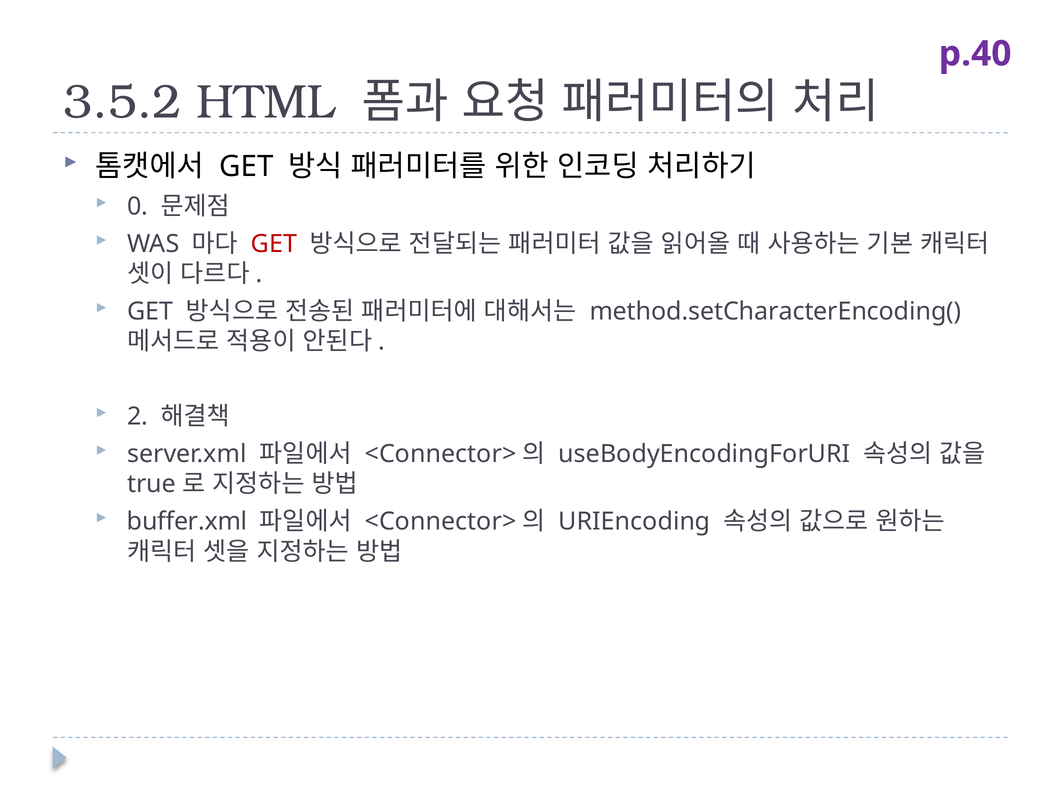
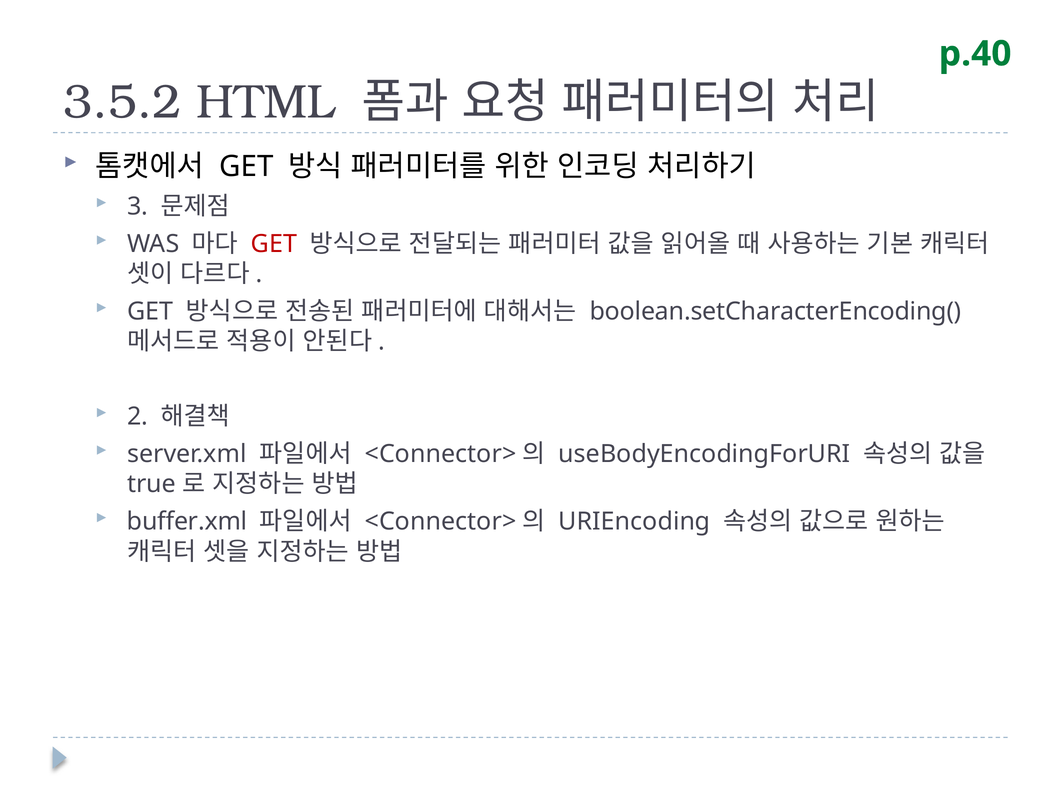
p.40 colour: purple -> green (975, 54)
0: 0 -> 3 (138, 206)
method.setCharacterEncoding(: method.setCharacterEncoding( -> boolean.setCharacterEncoding( (776, 311)
